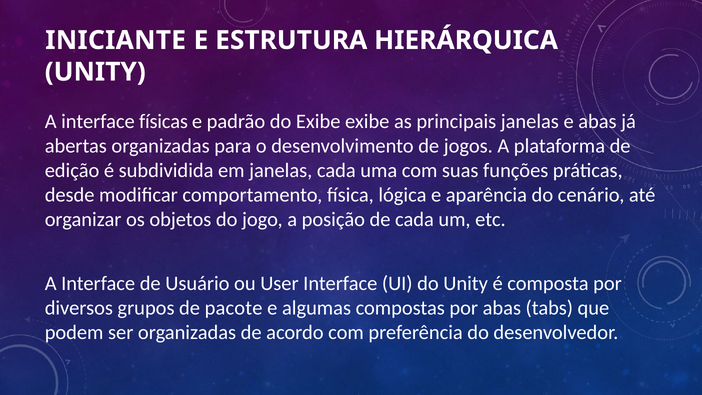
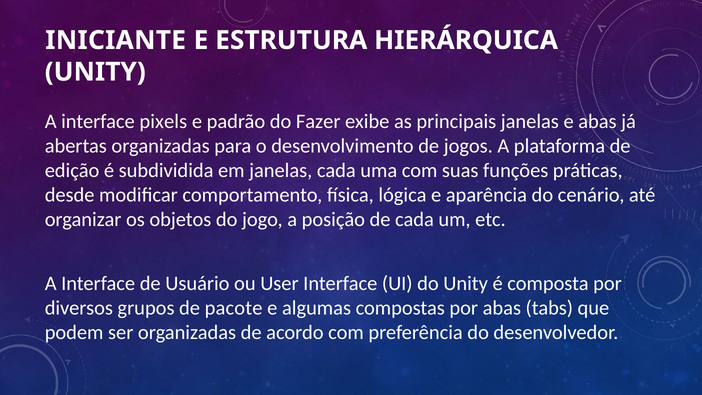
físicas: físicas -> pixels (163, 122)
do Exibe: Exibe -> Fazer (318, 122)
